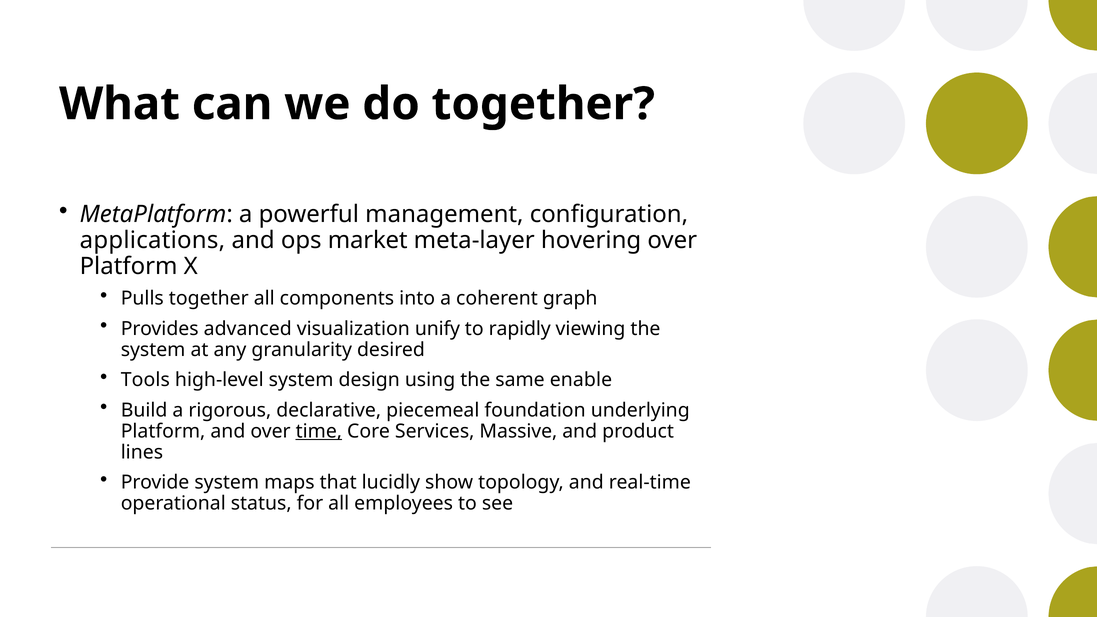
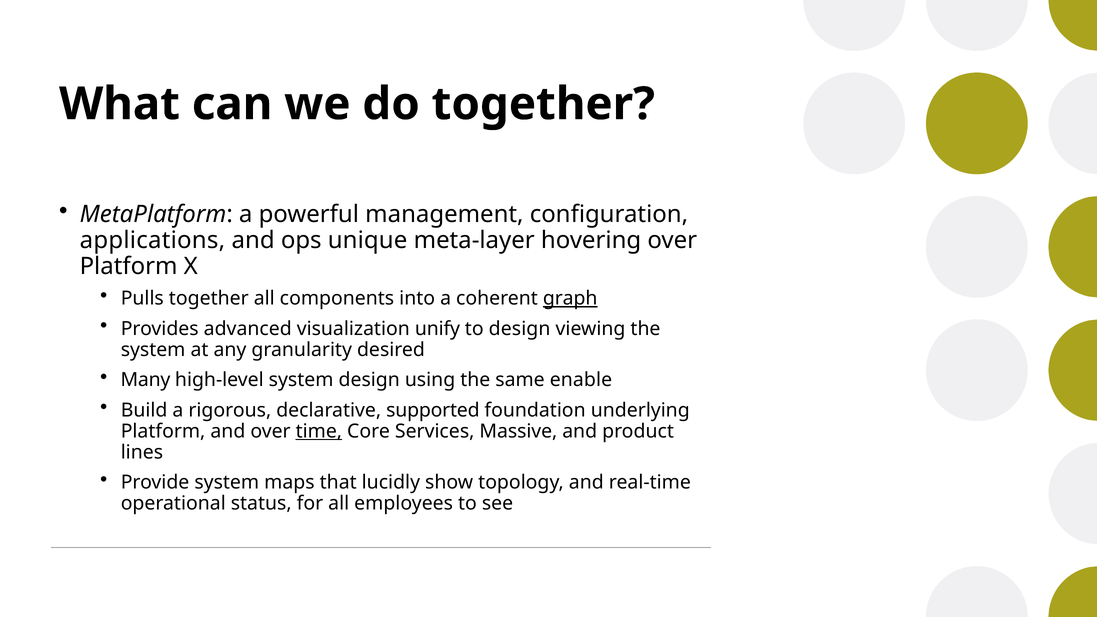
market: market -> unique (368, 240)
graph underline: none -> present (570, 298)
to rapidly: rapidly -> design (520, 329)
Tools: Tools -> Many (145, 380)
piecemeal: piecemeal -> supported (433, 410)
